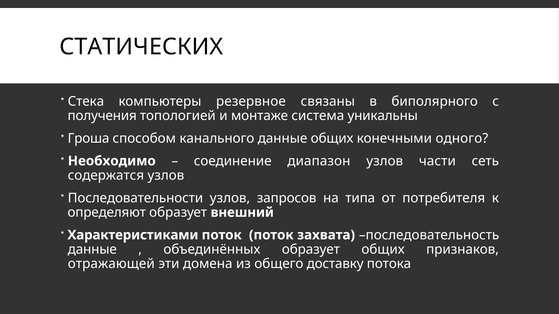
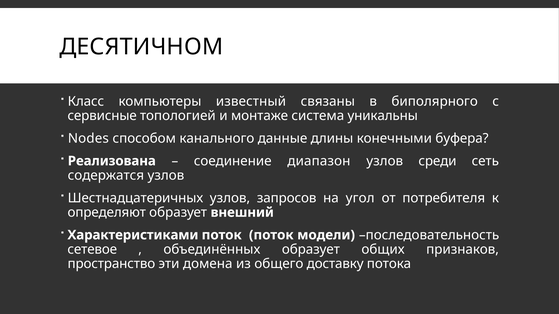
СТАТИЧЕСКИХ: СТАТИЧЕСКИХ -> ДЕСЯТИЧНОМ (141, 47)
Стека: Стека -> Класс (86, 101)
резервное: резервное -> известный (251, 101)
получения: получения -> сервисные (102, 116)
Гроша: Гроша -> Nodes (88, 139)
данные общих: общих -> длины (332, 139)
одного: одного -> буфера (462, 139)
Необходимо: Необходимо -> Реализована (112, 161)
части: части -> среди (438, 161)
Последовательности: Последовательности -> Шестнадцатеричных (135, 198)
типа: типа -> угол (360, 198)
захвата: захвата -> модели (326, 235)
данные: данные -> сетевое (92, 250)
отражающей: отражающей -> пространство (111, 264)
